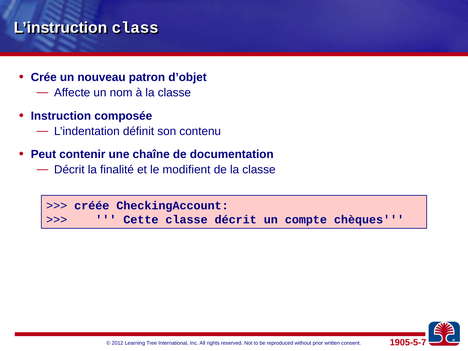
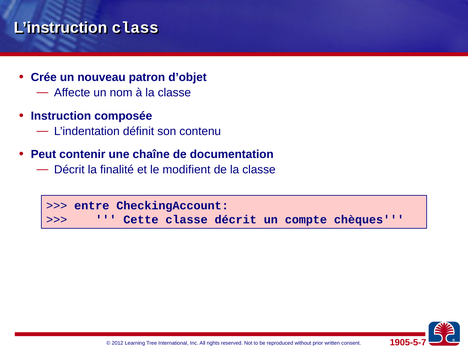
créée: créée -> entre (92, 206)
